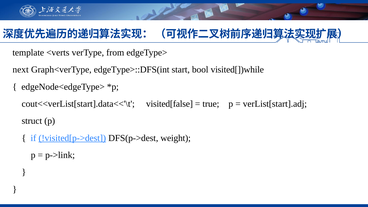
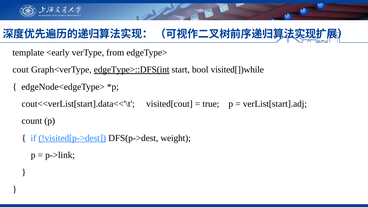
<verts: <verts -> <early (58, 53)
next: next -> cout (21, 70)
edgeType>::DFS(int underline: none -> present (132, 70)
visited[false: visited[false -> visited[cout (169, 104)
struct: struct -> count (32, 121)
